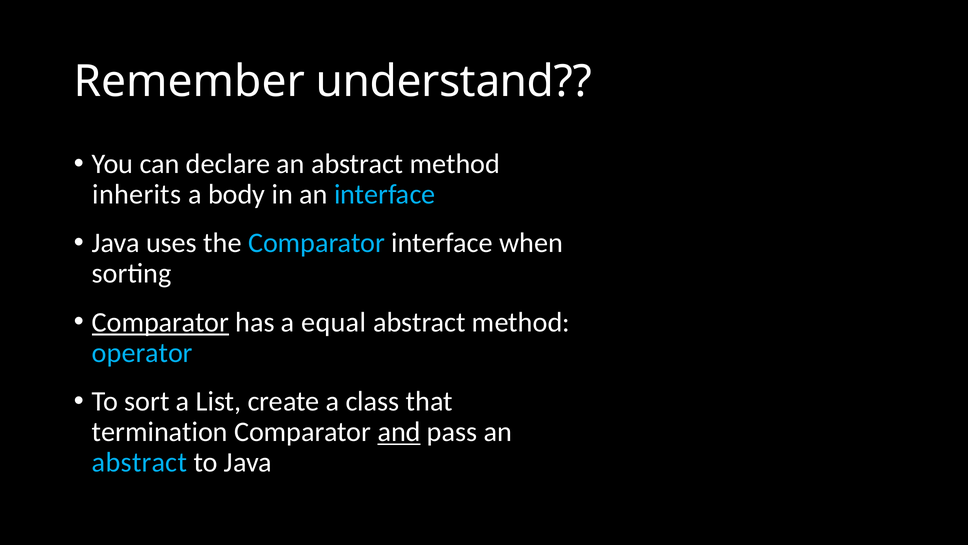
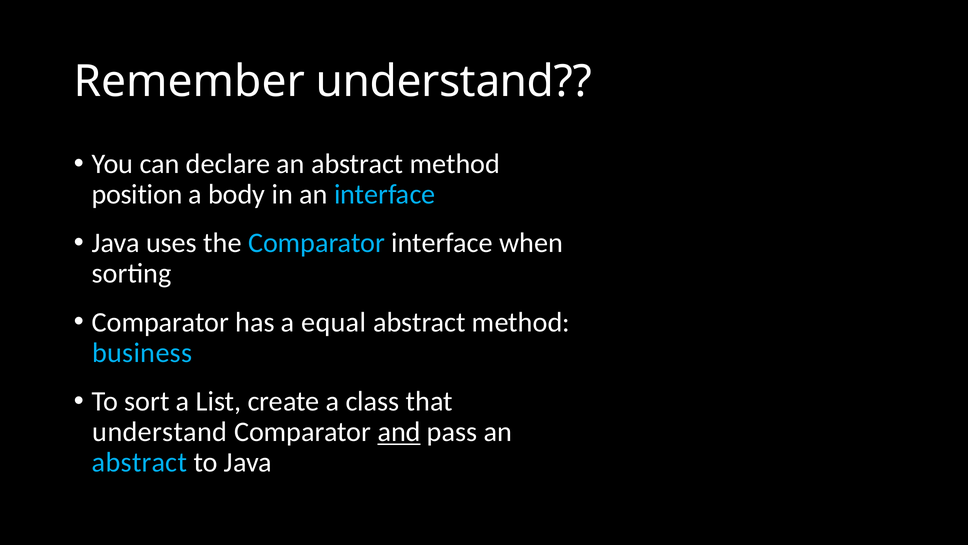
inherits: inherits -> position (137, 194)
Comparator underline: present -> none (160, 322)
operator: operator -> business (142, 352)
termination: termination -> understand (160, 432)
